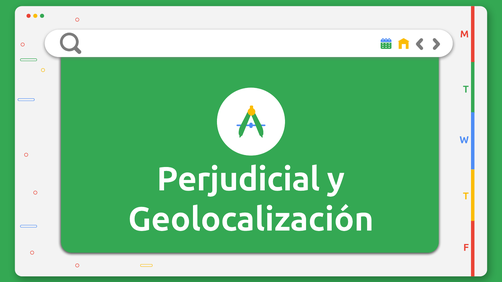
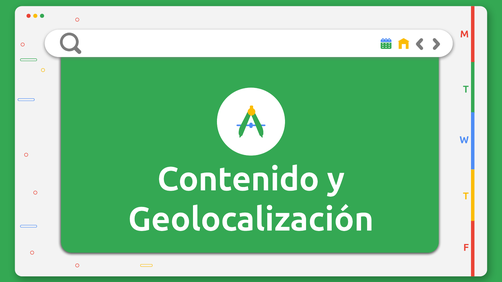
Perjudicial: Perjudicial -> Contenido (238, 180)
